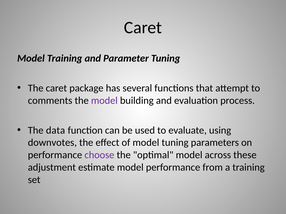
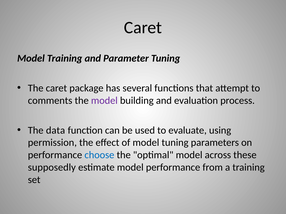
downvotes: downvotes -> permission (52, 143)
choose colour: purple -> blue (99, 155)
adjustment: adjustment -> supposedly (52, 168)
